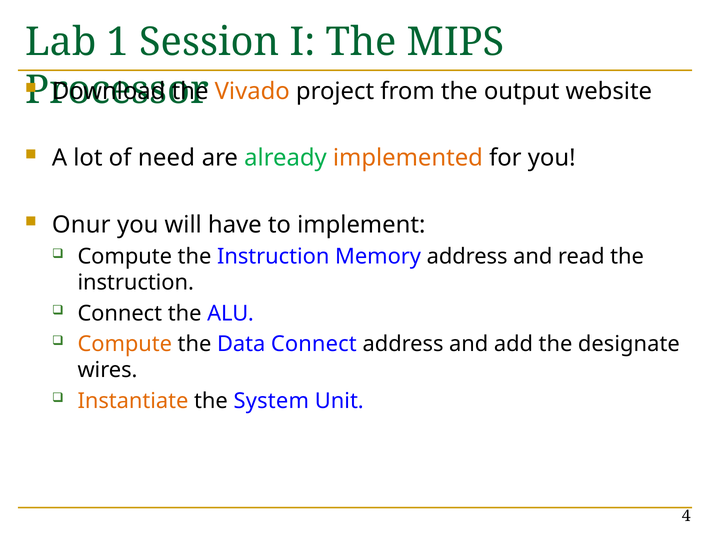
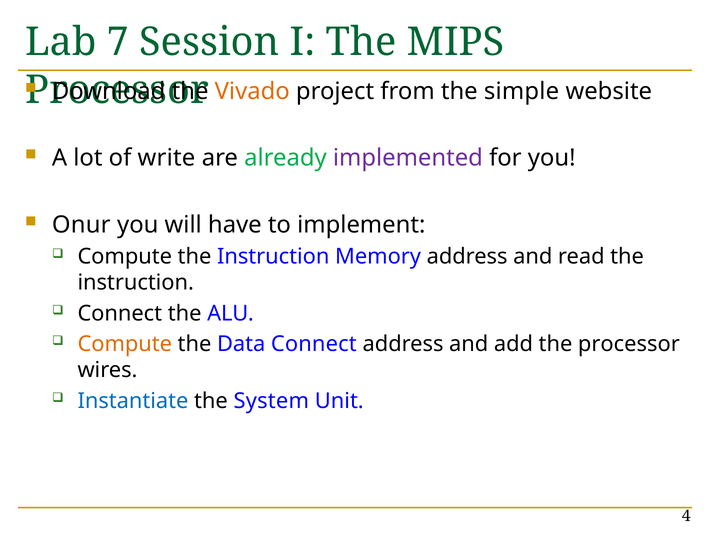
1: 1 -> 7 (118, 42)
output: output -> simple (522, 91)
need: need -> write (166, 158)
implemented colour: orange -> purple (408, 158)
the designate: designate -> processor (629, 344)
Instantiate colour: orange -> blue (133, 401)
